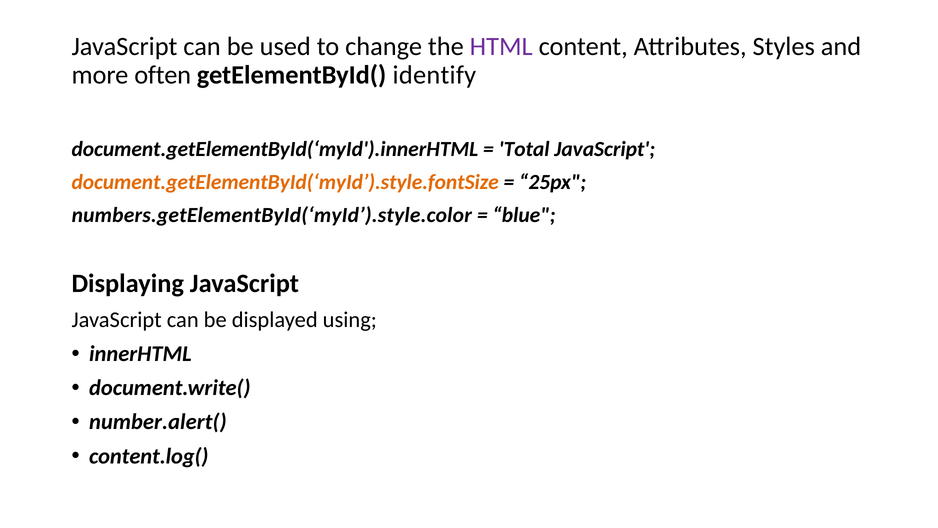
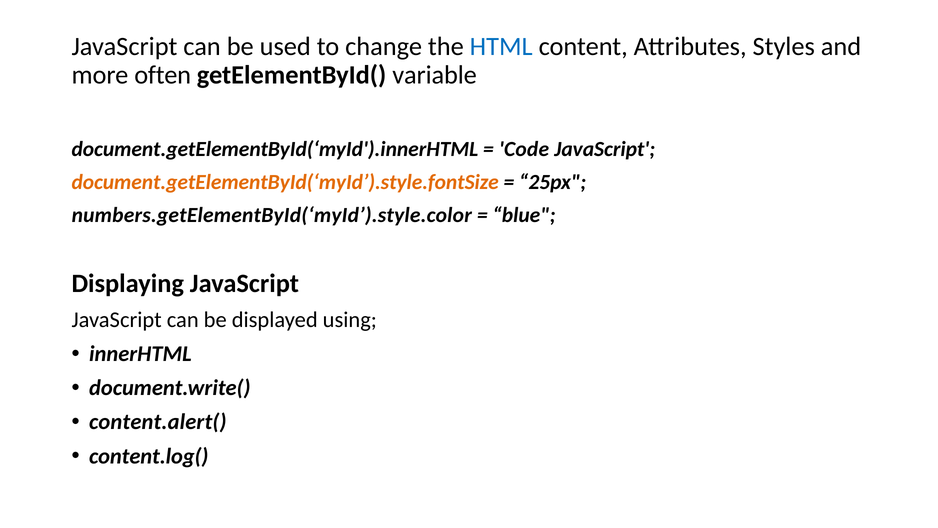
HTML colour: purple -> blue (501, 46)
identify: identify -> variable (435, 75)
Total: Total -> Code (524, 149)
number.alert(: number.alert( -> content.alert( (158, 422)
